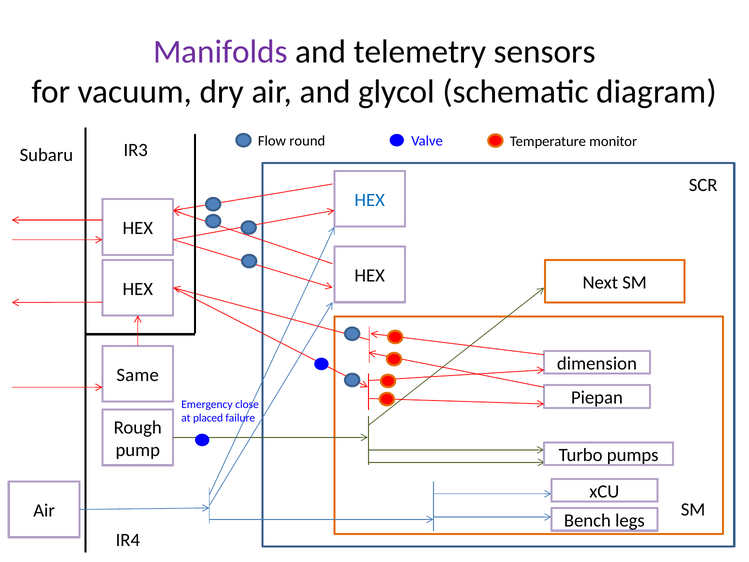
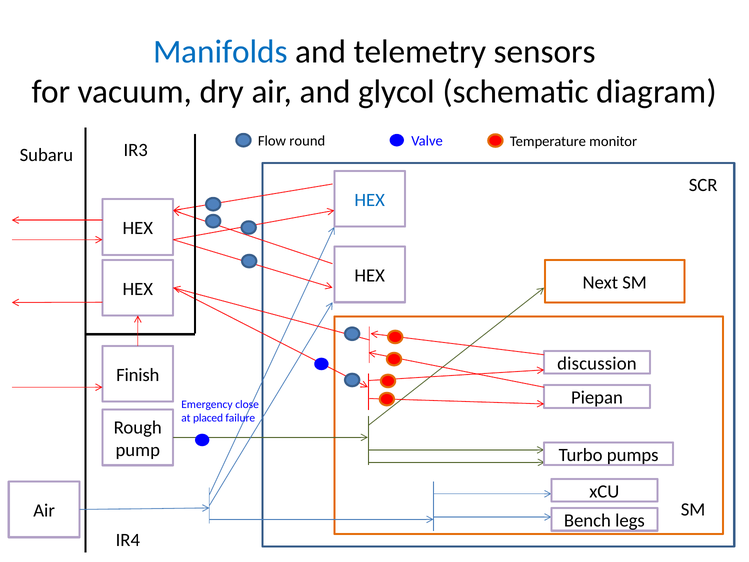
Manifolds colour: purple -> blue (220, 52)
dimension: dimension -> discussion (597, 363)
Same: Same -> Finish (138, 375)
